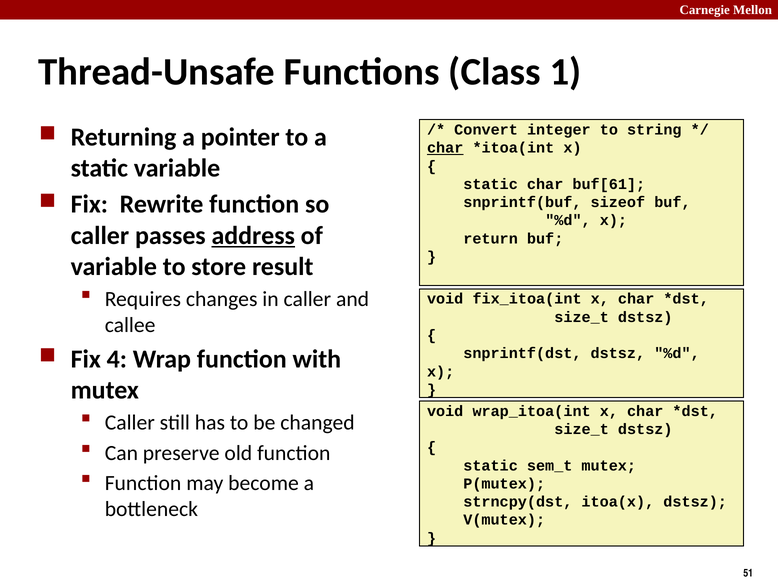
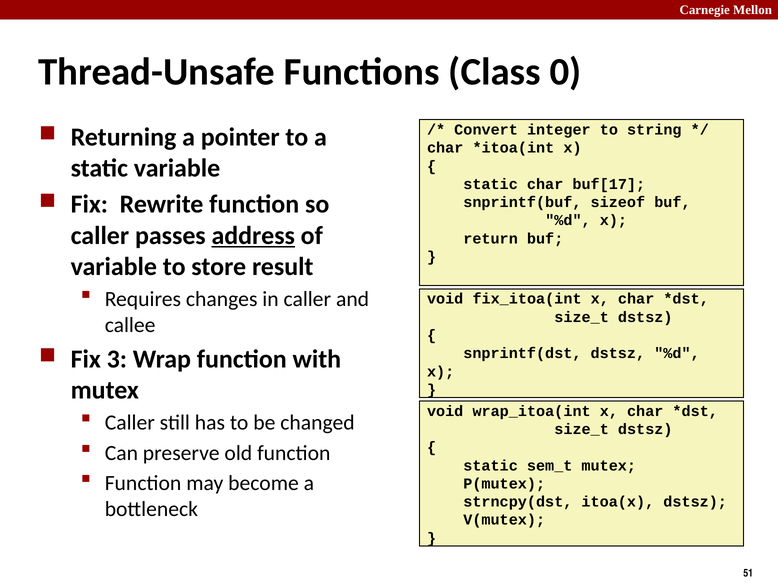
1: 1 -> 0 (565, 72)
char underline: present -> none (445, 148)
buf[61: buf[61 -> buf[17 (609, 184)
4: 4 -> 3 (117, 359)
